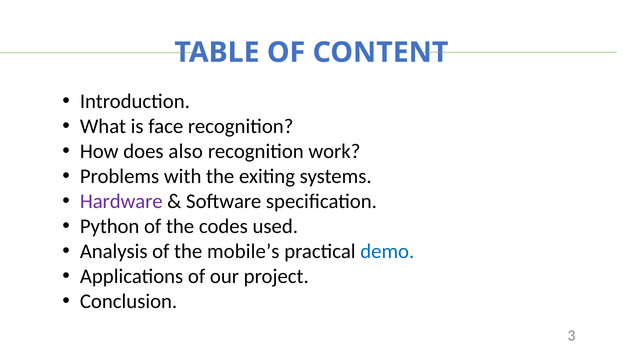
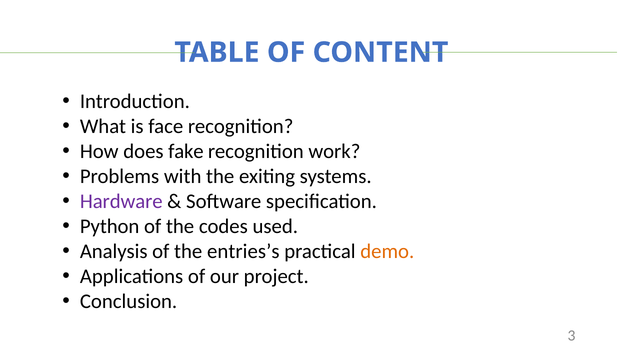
also: also -> fake (186, 151)
mobile’s: mobile’s -> entries’s (243, 251)
demo colour: blue -> orange (387, 251)
